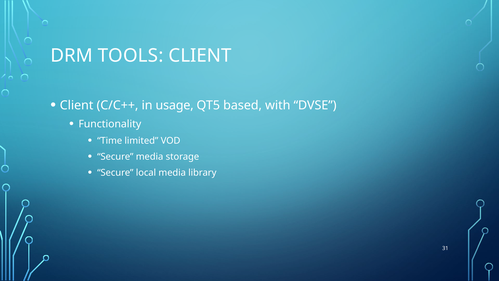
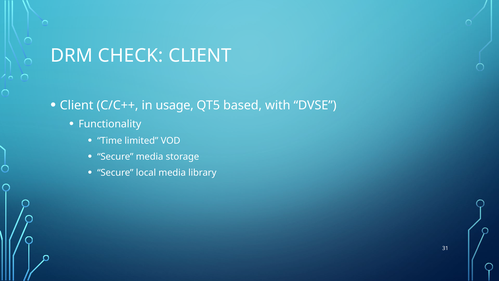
TOOLS: TOOLS -> CHECK (131, 55)
